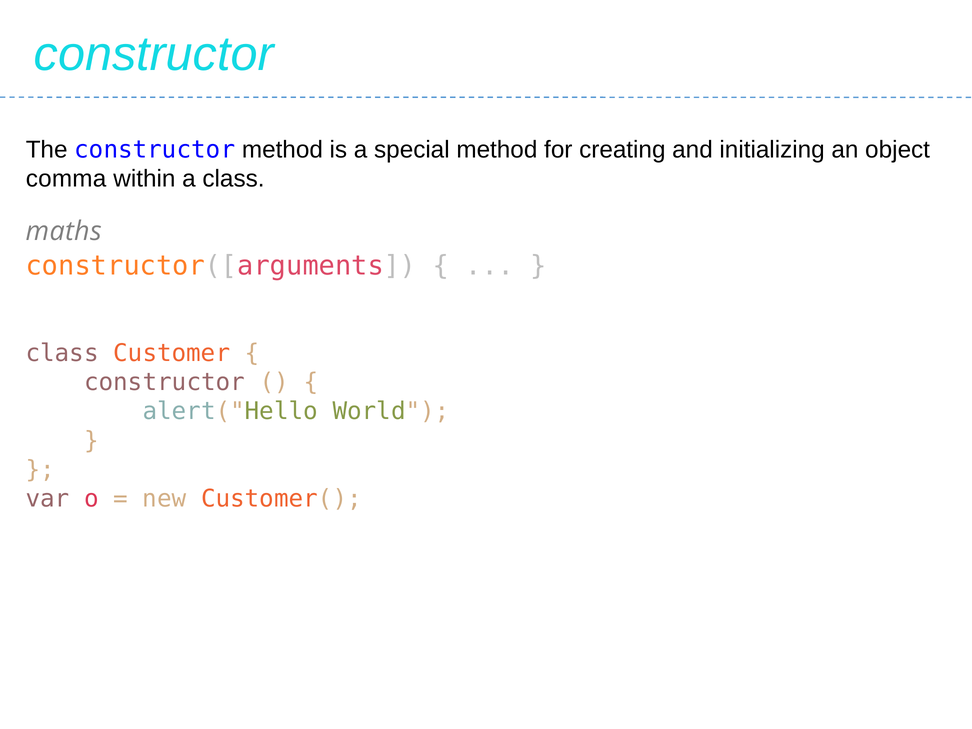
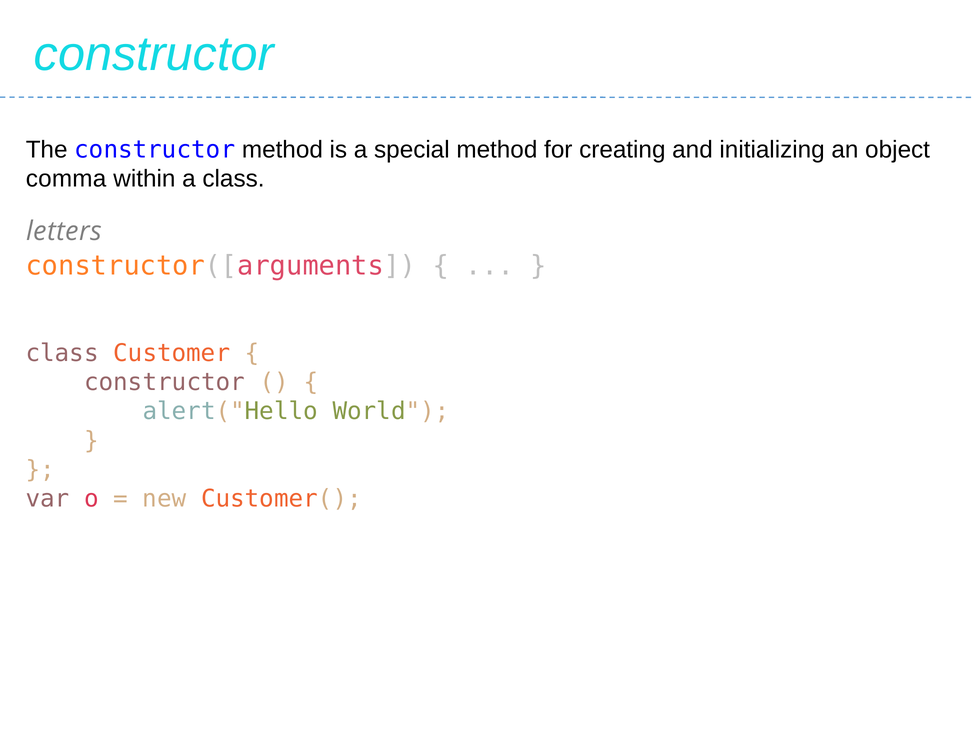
maths: maths -> letters (64, 231)
